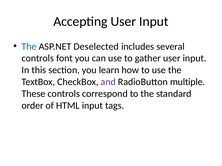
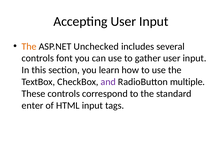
The colour: blue -> orange (29, 47)
Deselected: Deselected -> Unchecked (96, 47)
order: order -> enter (33, 106)
